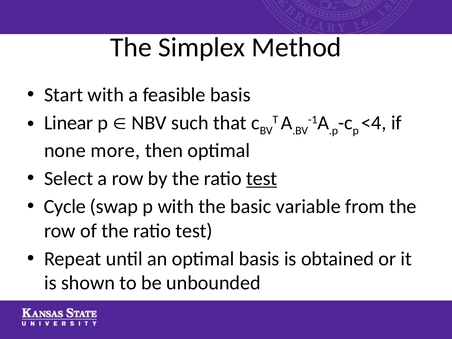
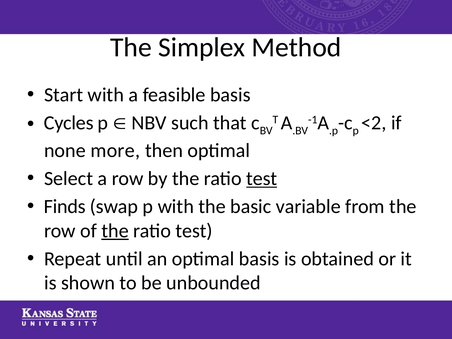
Linear: Linear -> Cycles (69, 123)
<4: <4 -> <2 (374, 123)
Cycle: Cycle -> Finds (65, 207)
the underline: none -> present (115, 231)
